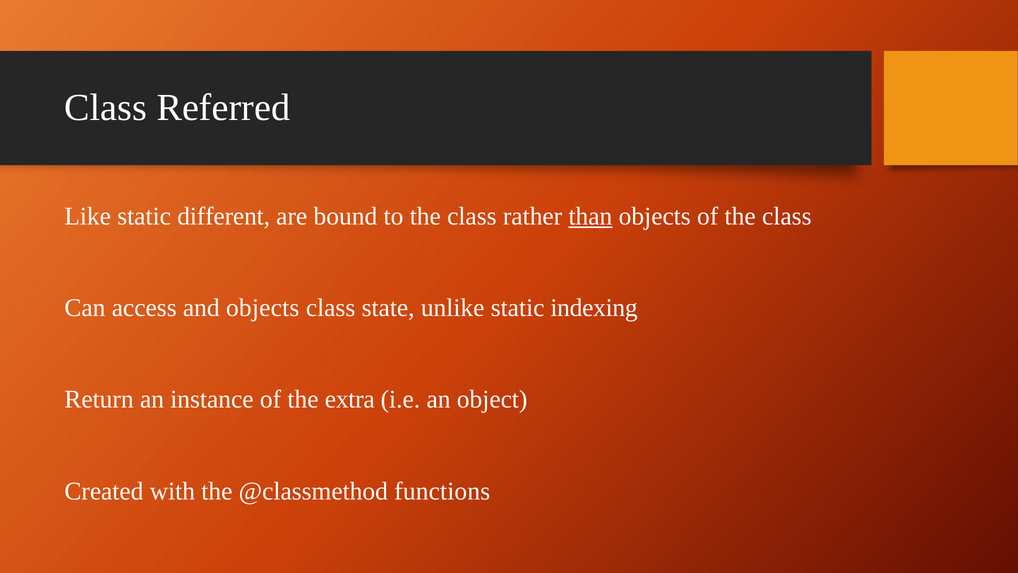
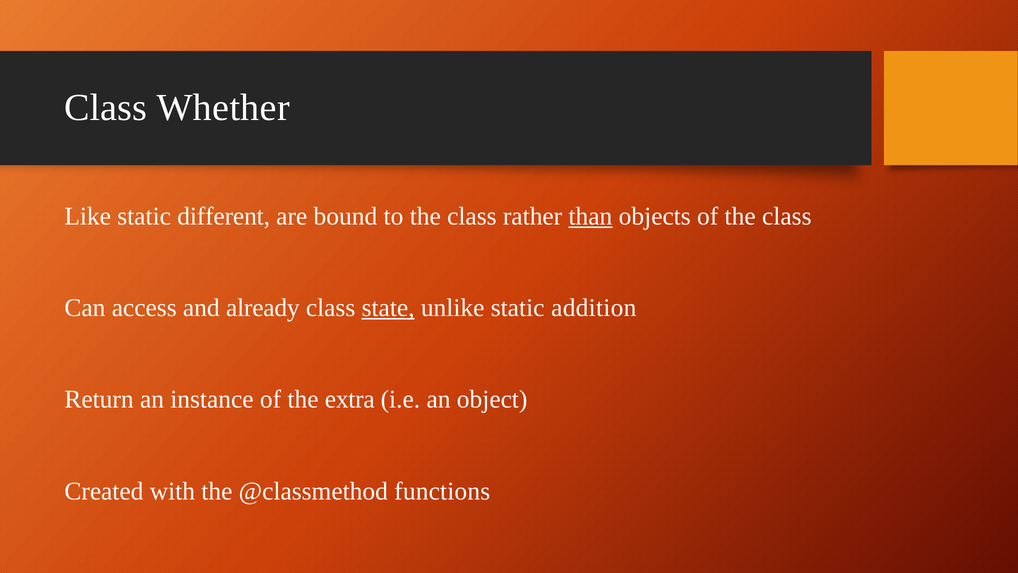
Referred: Referred -> Whether (223, 108)
and objects: objects -> already (263, 308)
state underline: none -> present (388, 308)
indexing: indexing -> addition (594, 308)
